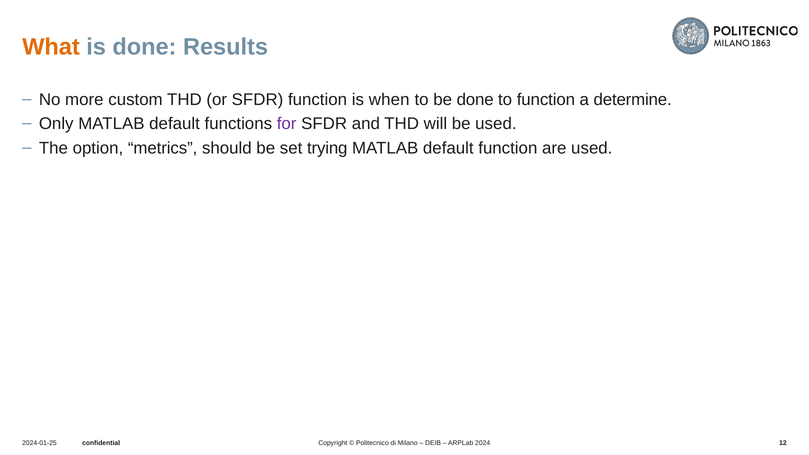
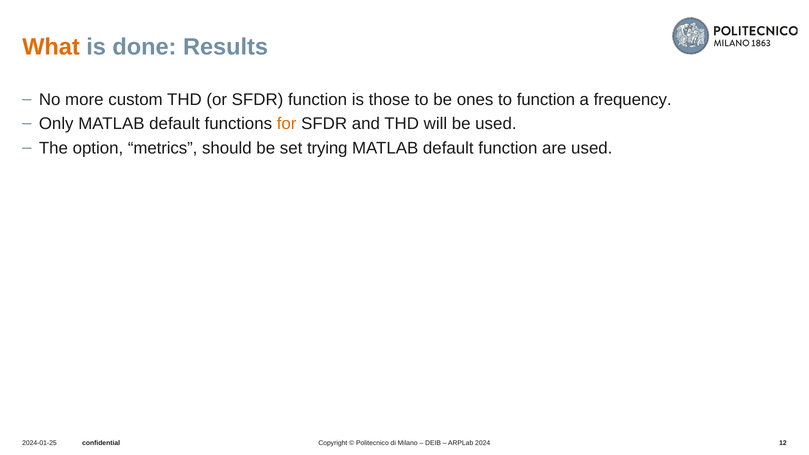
when: when -> those (389, 99)
be done: done -> ones (475, 99)
determine: determine -> frequency (633, 99)
for colour: purple -> orange (287, 124)
